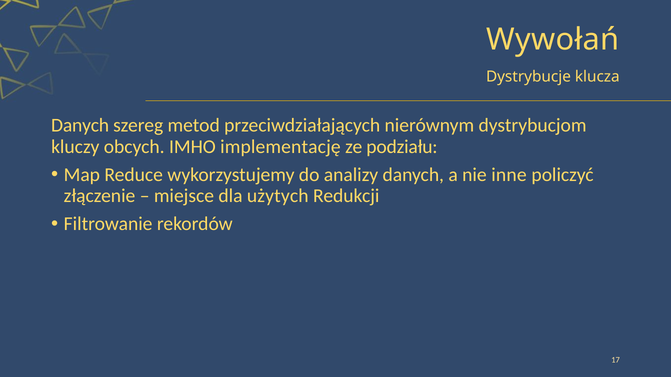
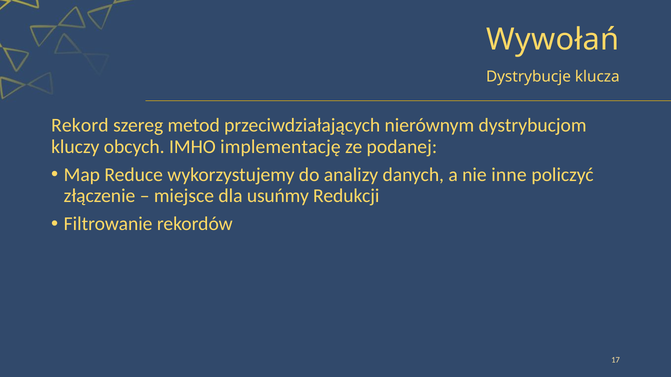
Danych: Danych -> Rekord (80, 126)
podziału: podziału -> podanej (402, 147)
użytych: użytych -> usuńmy (278, 196)
